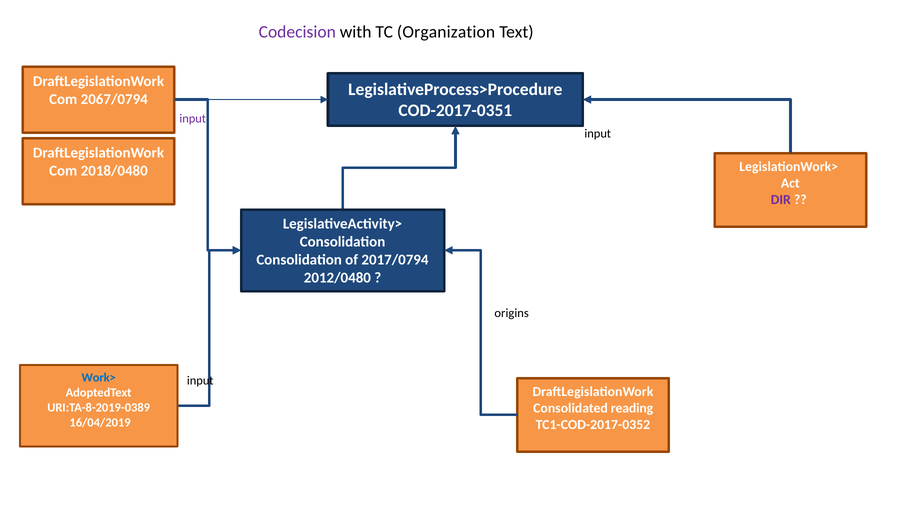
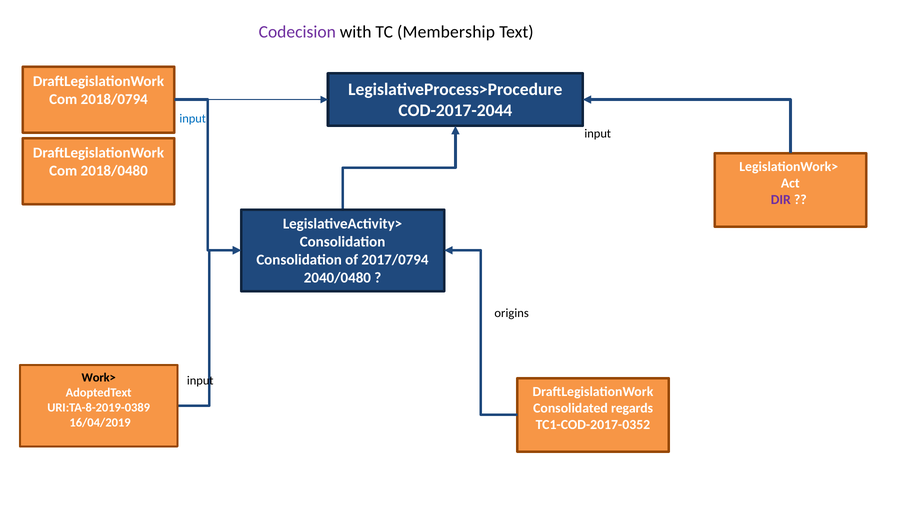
Organization: Organization -> Membership (446, 32)
2067/0794: 2067/0794 -> 2018/0794 (114, 99)
COD-2017-0351: COD-2017-0351 -> COD-2017-2044 (455, 110)
input colour: purple -> blue (193, 119)
2012/0480: 2012/0480 -> 2040/0480 (337, 278)
Work> colour: blue -> black (99, 378)
reading: reading -> regards (632, 408)
